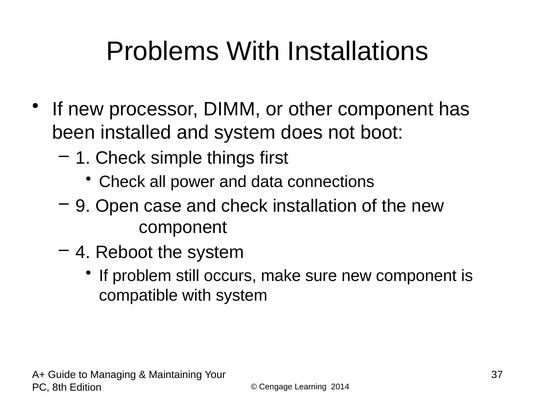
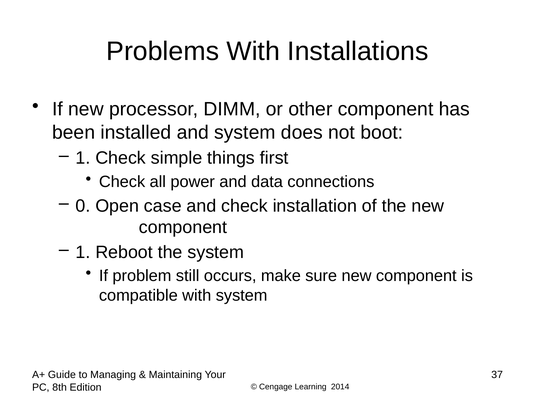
9: 9 -> 0 (83, 206)
4: 4 -> 1 (83, 252)
